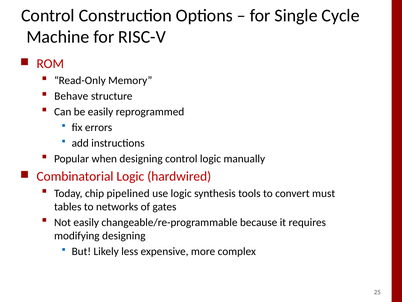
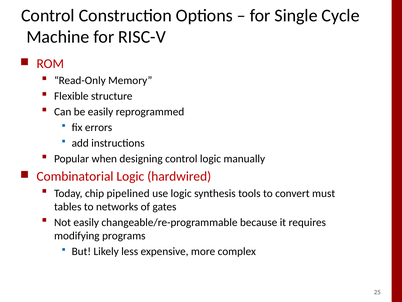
Behave: Behave -> Flexible (71, 96)
modifying designing: designing -> programs (124, 235)
